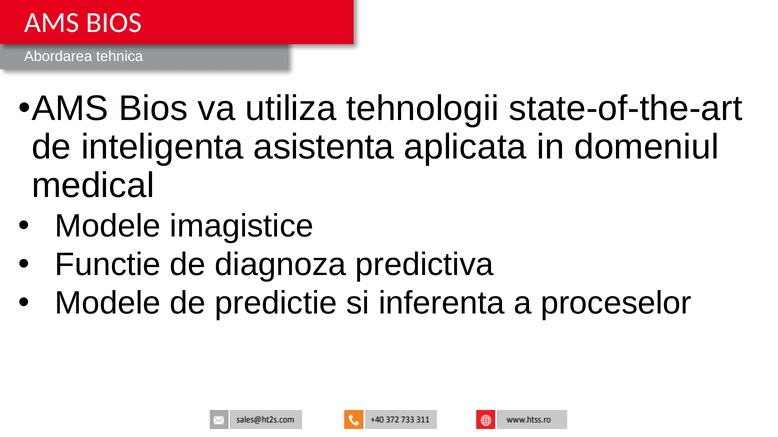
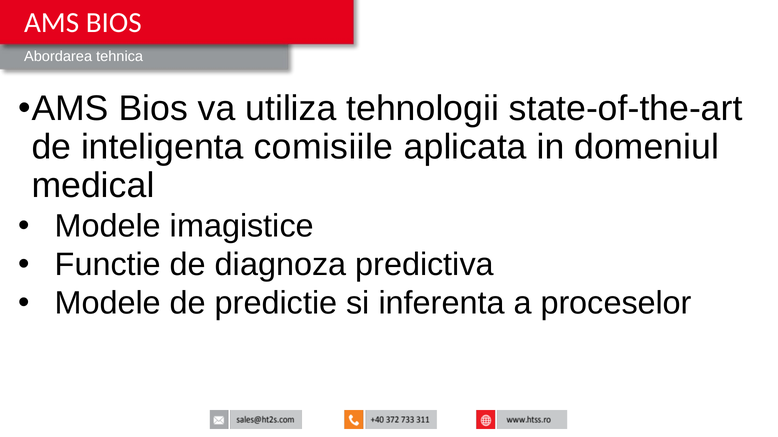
asistenta: asistenta -> comisiile (324, 147)
